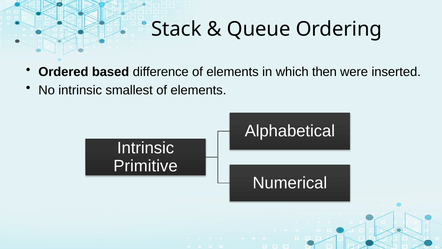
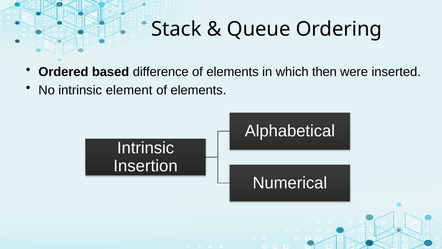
smallest: smallest -> element (129, 90)
Primitive: Primitive -> Insertion (146, 166)
